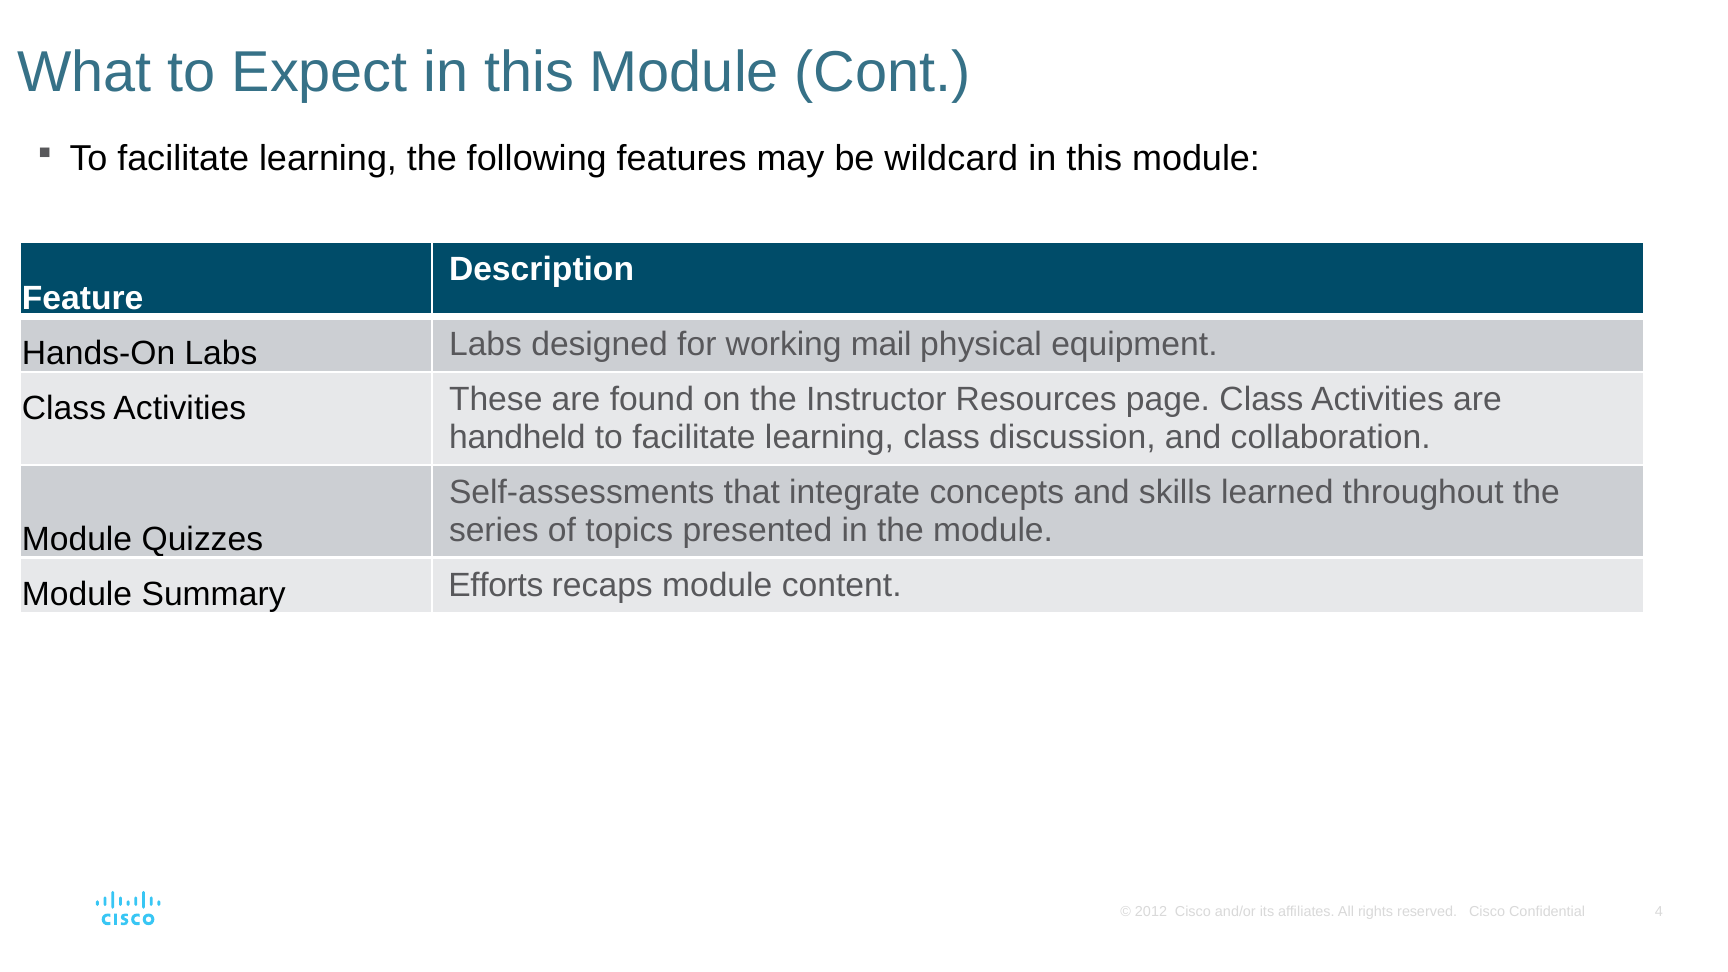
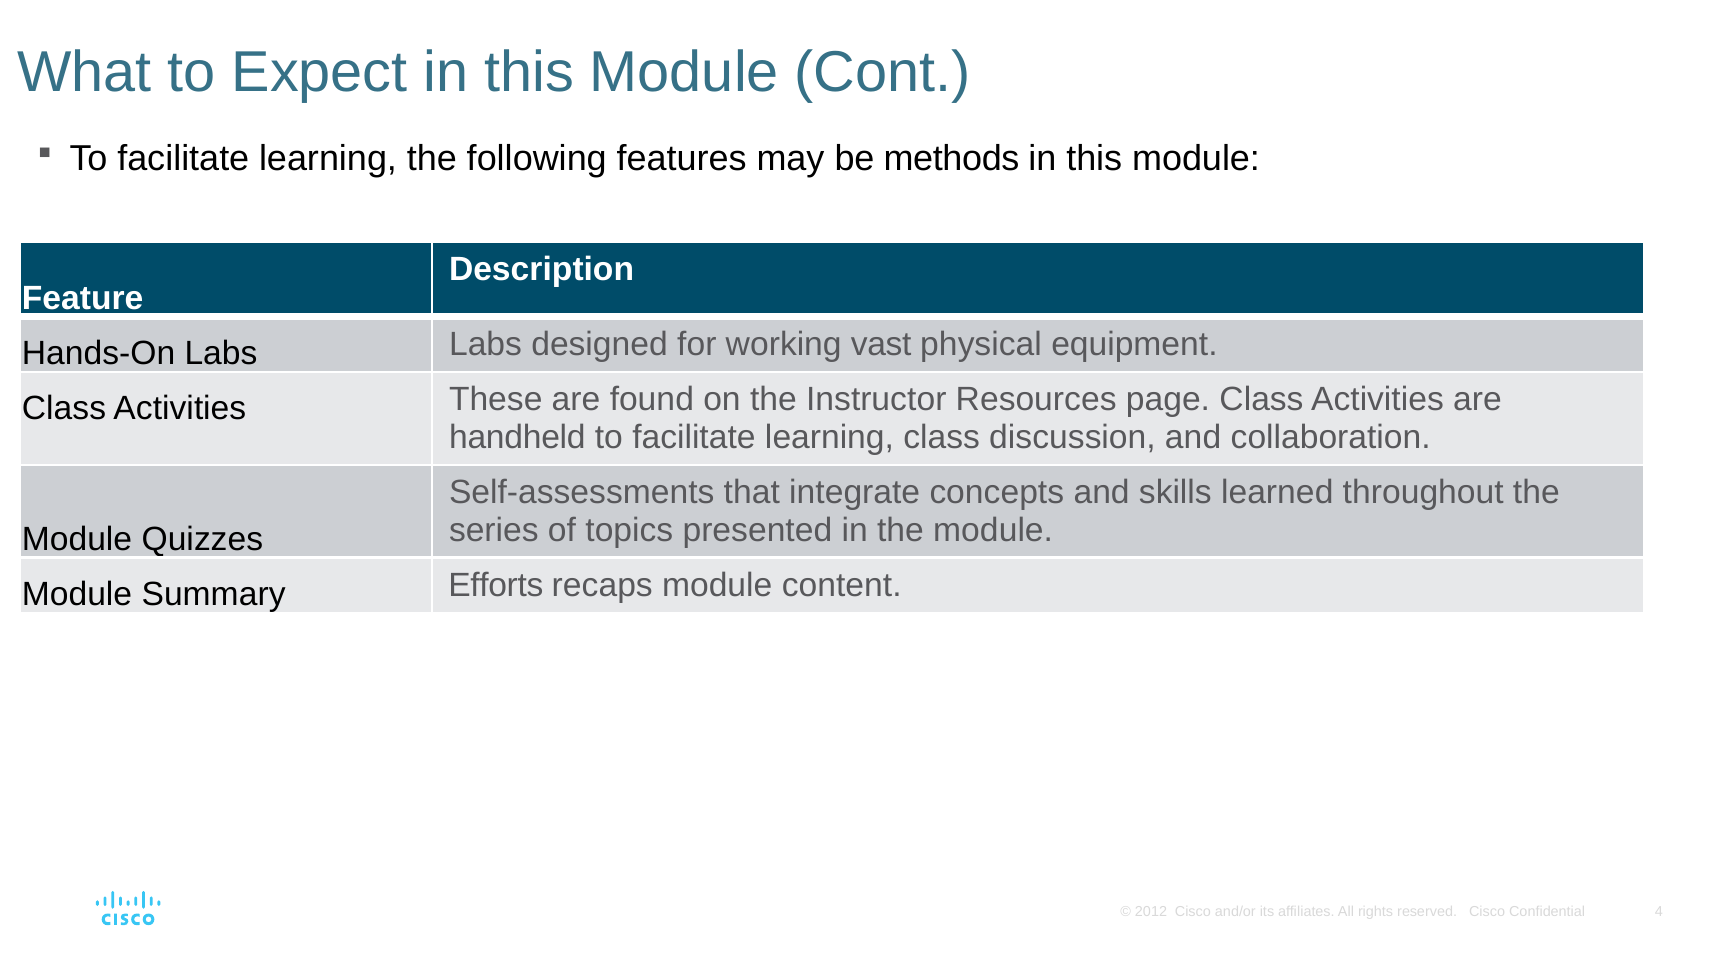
wildcard: wildcard -> methods (952, 159)
mail: mail -> vast (881, 345)
